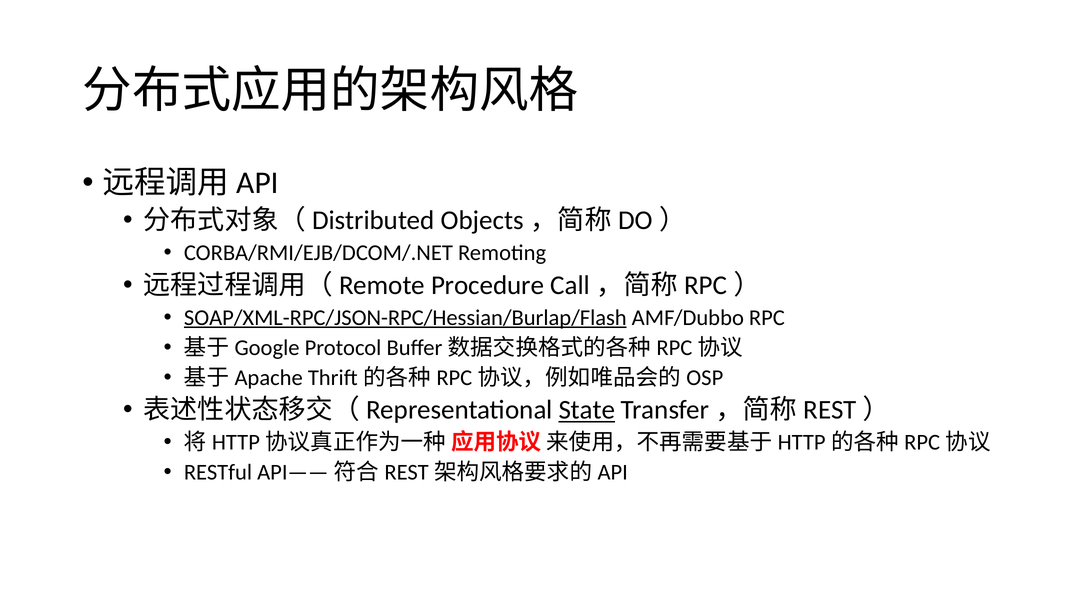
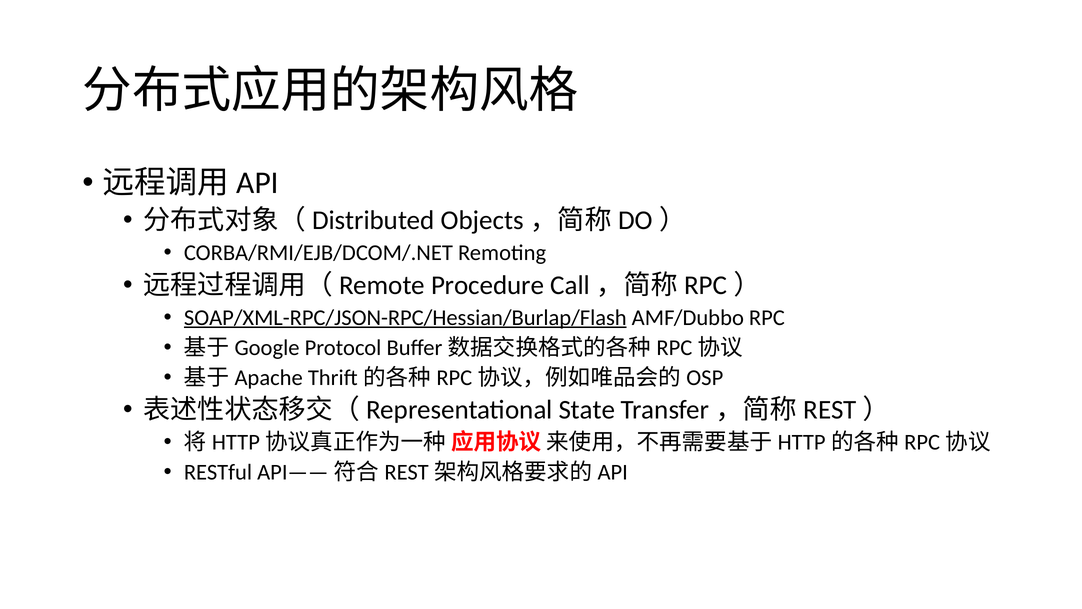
State underline: present -> none (587, 410)
